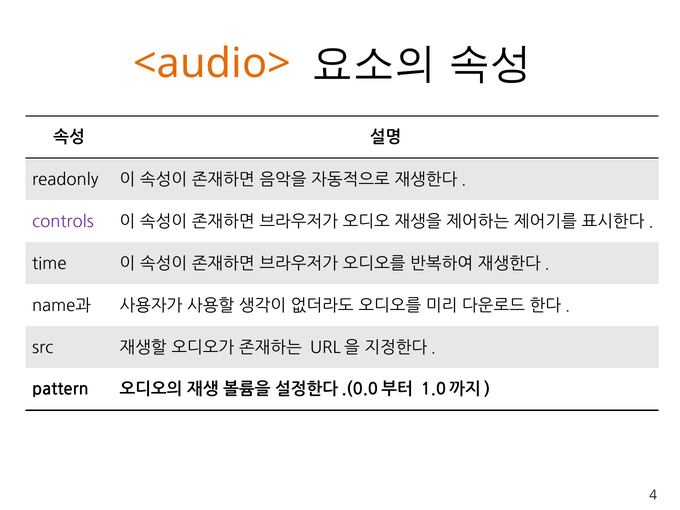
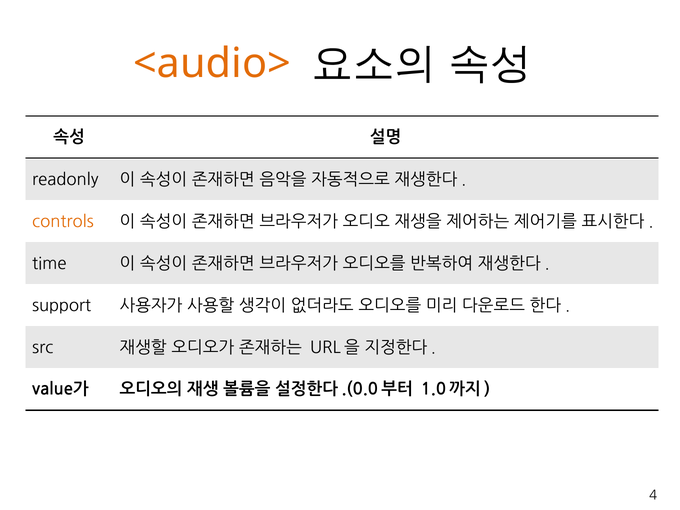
controls colour: purple -> orange (63, 222)
name과: name과 -> support (62, 306)
pattern: pattern -> value가 (60, 389)
